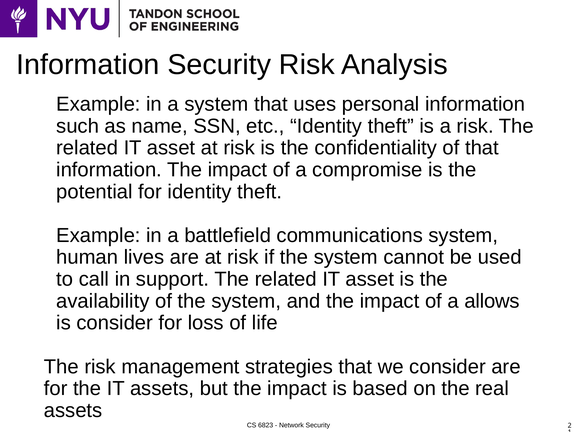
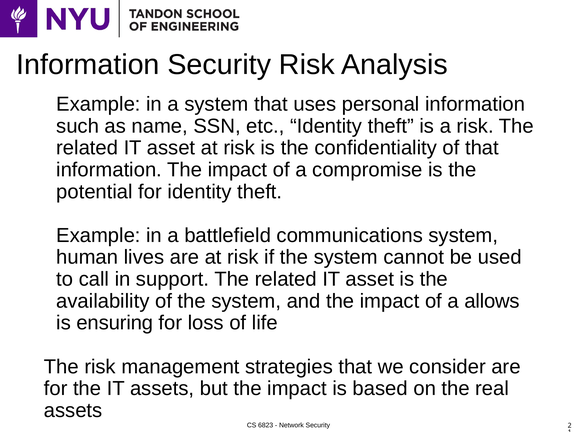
is consider: consider -> ensuring (115, 323)
